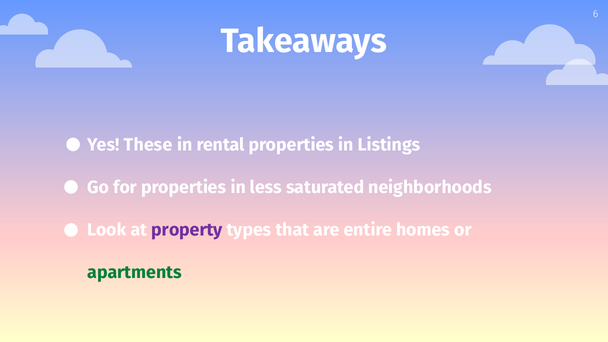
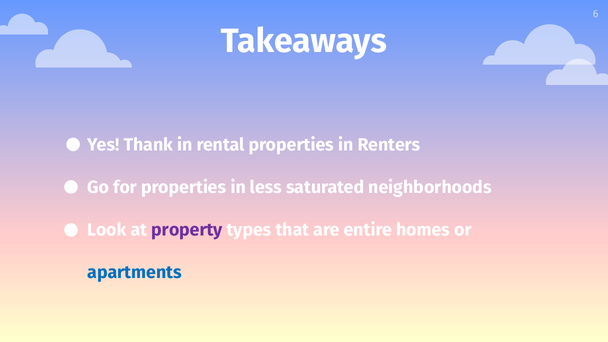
These: These -> Thank (148, 145)
Listings: Listings -> Renters (389, 145)
apartments colour: green -> blue (135, 272)
